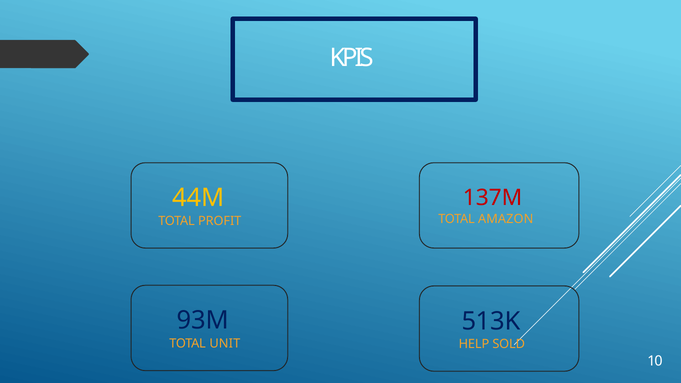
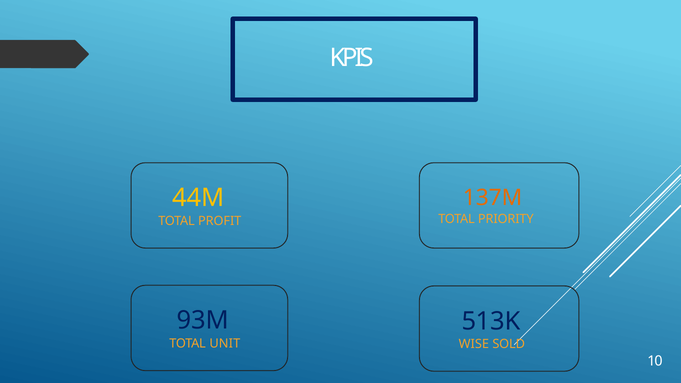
137M colour: red -> orange (493, 198)
AMAZON: AMAZON -> PRIORITY (506, 219)
HELP: HELP -> WISE (474, 344)
